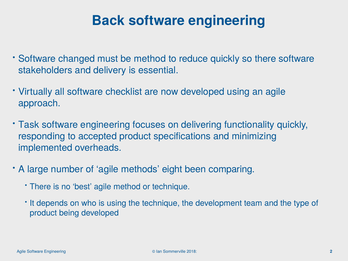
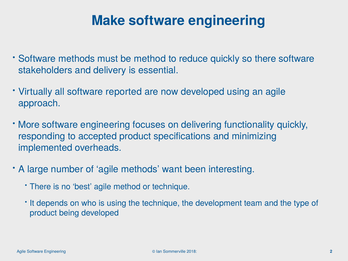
Back: Back -> Make (108, 21)
Software changed: changed -> methods (77, 59)
checklist: checklist -> reported (124, 92)
Task: Task -> More (29, 125)
eight: eight -> want (172, 169)
comparing: comparing -> interesting (232, 169)
